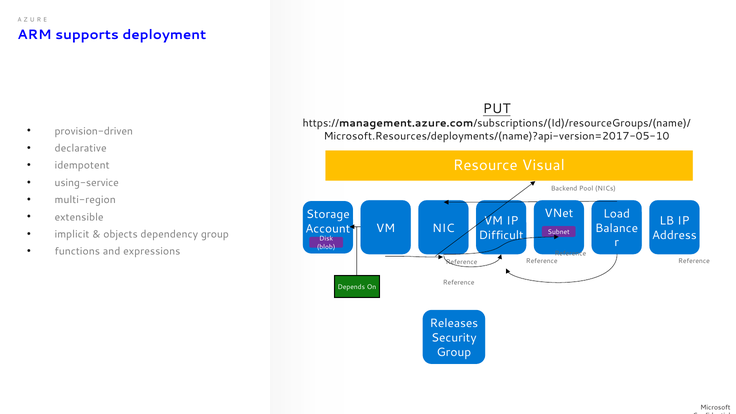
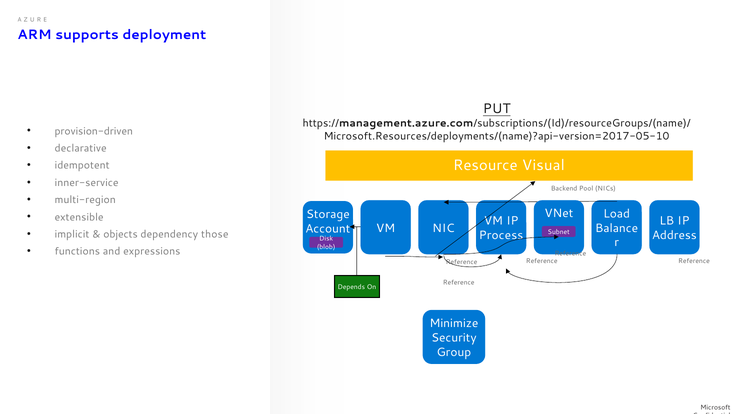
using-service: using-service -> inner-service (87, 183)
dependency group: group -> those (215, 234)
Difficult: Difficult -> Process (501, 235)
Releases: Releases -> Minimize (454, 323)
